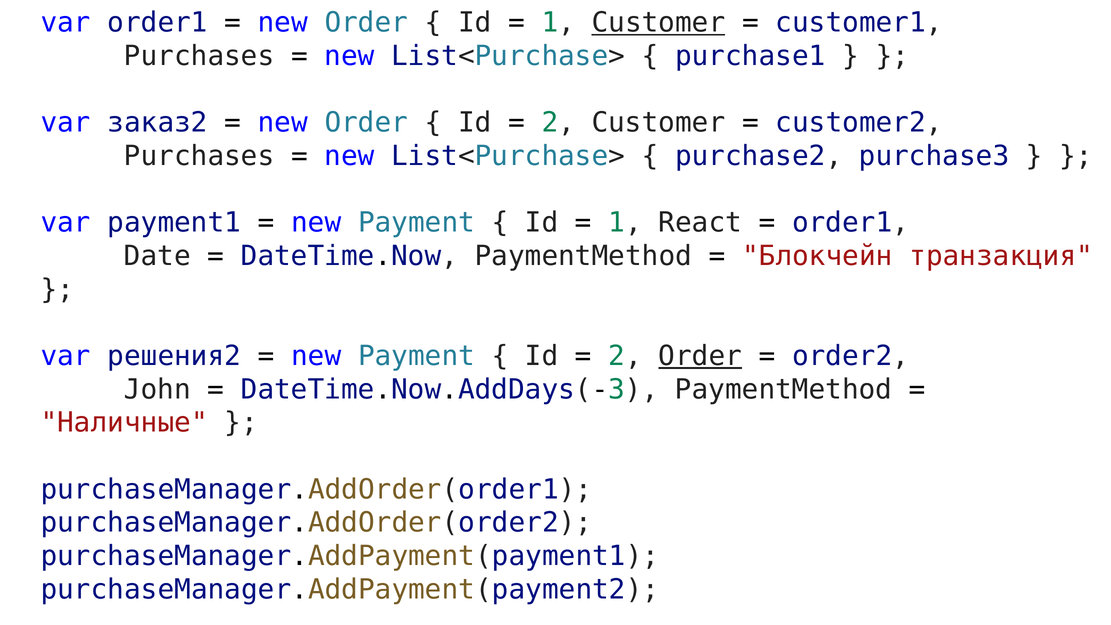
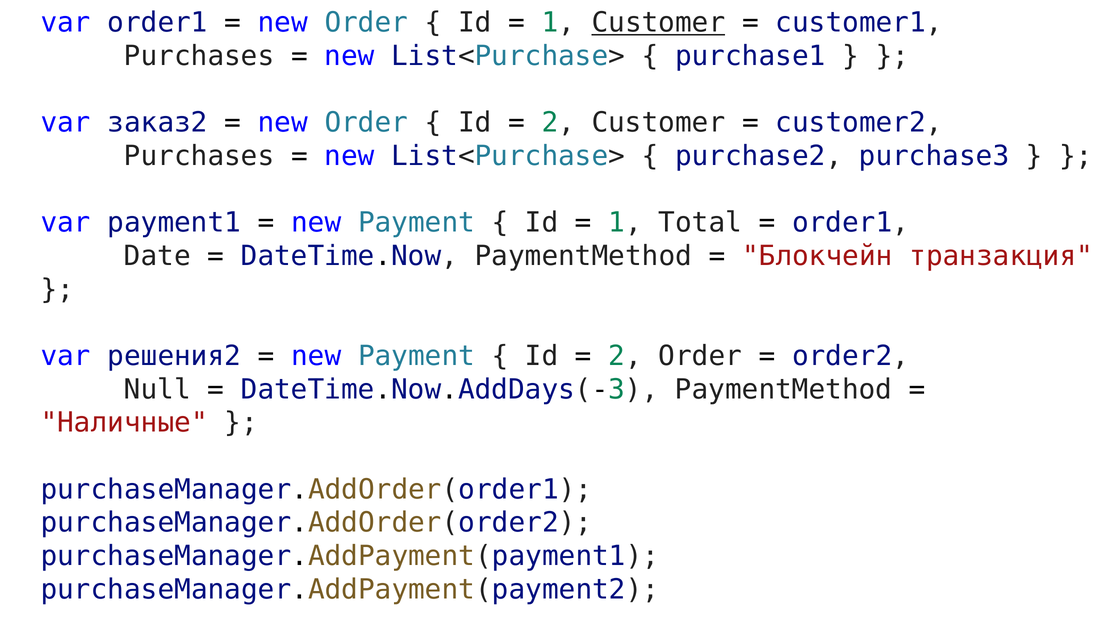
React: React -> Total (700, 223)
Order underline: present -> none (700, 356)
John: John -> Null (157, 389)
